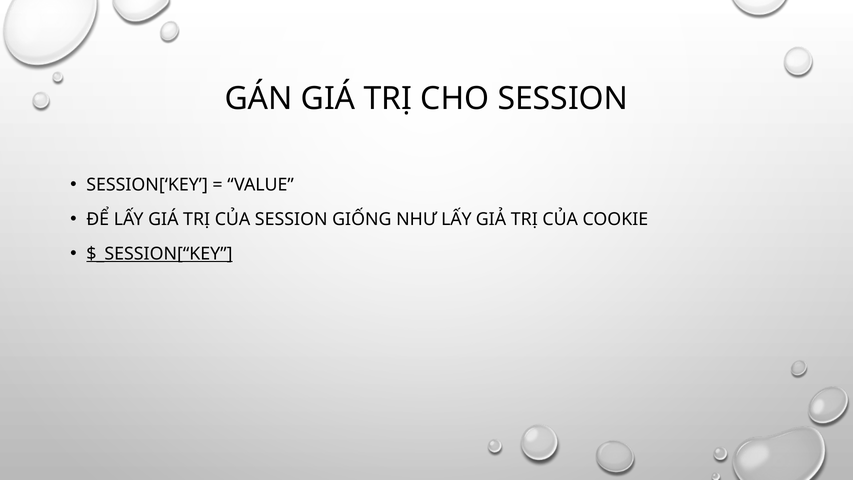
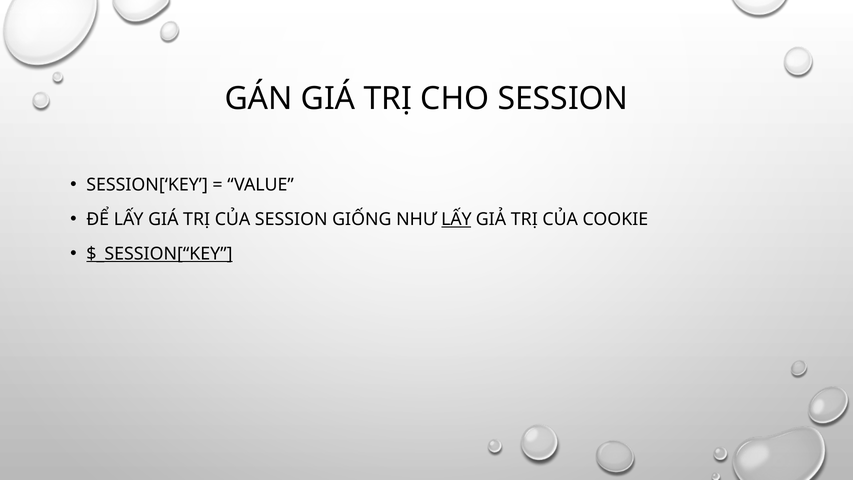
LẤY underline: none -> present (456, 219)
